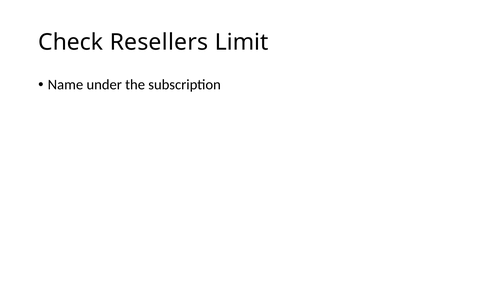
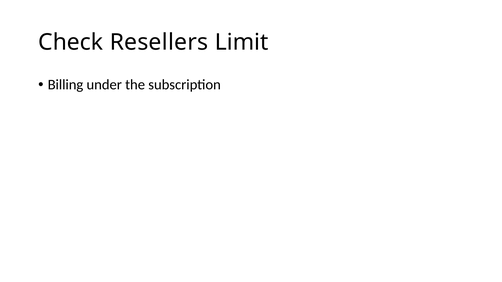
Name: Name -> Billing (65, 85)
